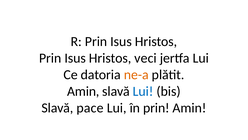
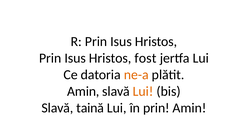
veci: veci -> fost (145, 58)
Lui colour: blue -> orange (143, 91)
pace: pace -> taină (90, 107)
